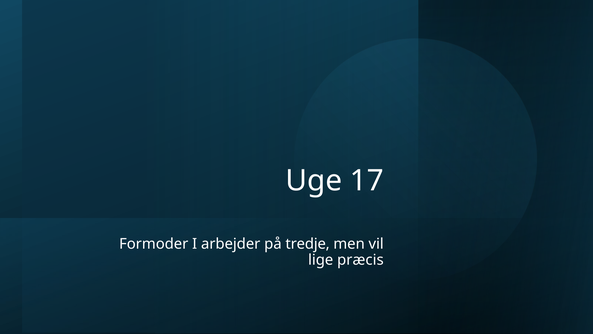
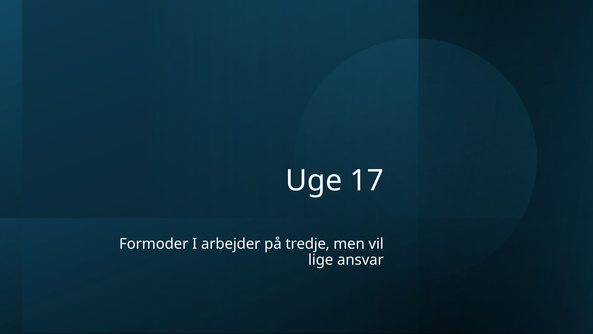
præcis: præcis -> ansvar (360, 259)
